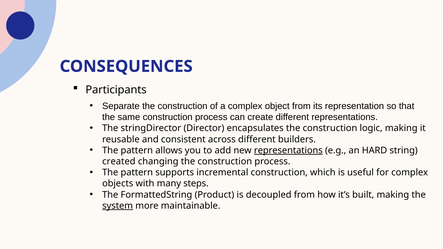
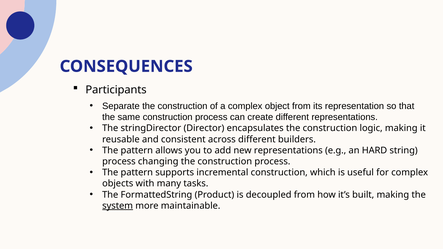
representations underline: present -> none (288, 150)
created: created -> process (119, 162)
steps: steps -> tasks (196, 184)
